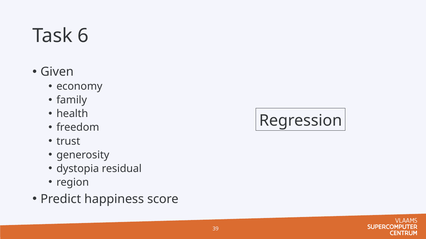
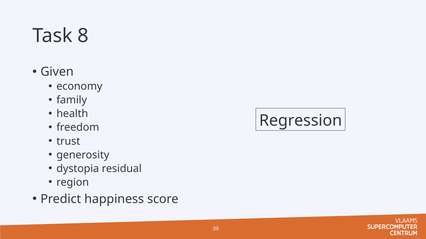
6: 6 -> 8 (83, 36)
